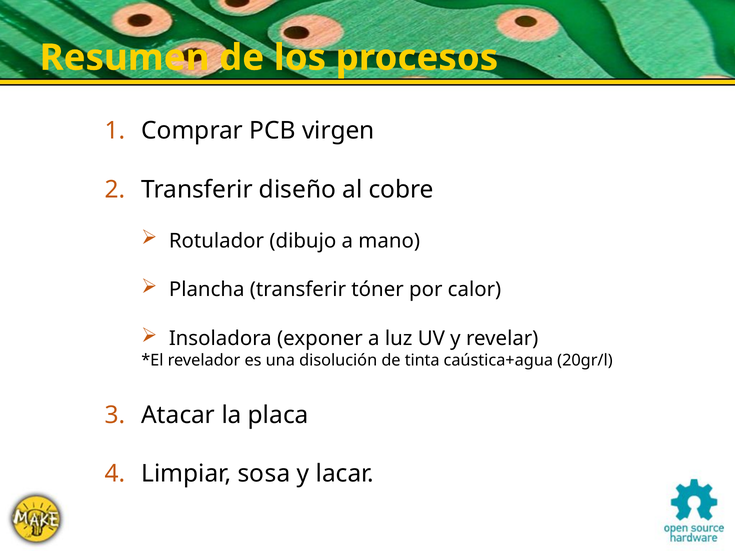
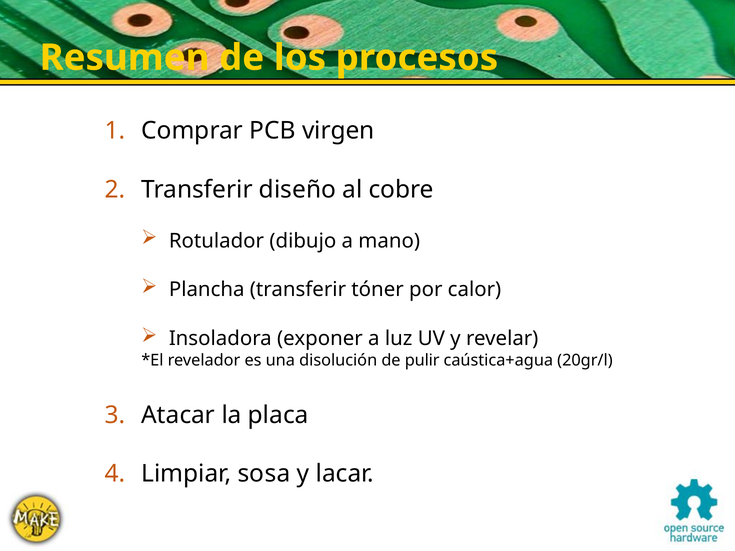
tinta: tinta -> pulir (422, 361)
